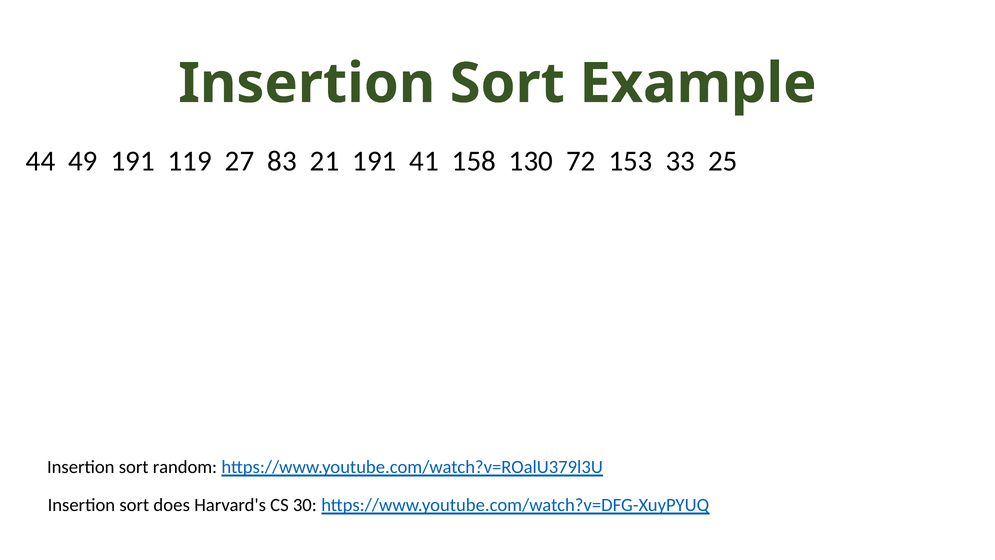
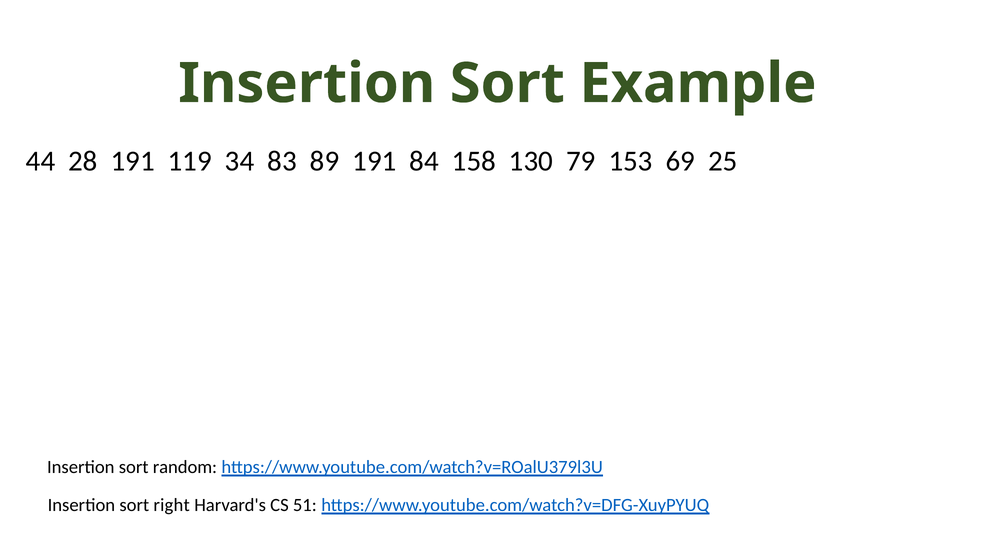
49: 49 -> 28 (83, 161)
27: 27 -> 34 (240, 161)
21: 21 -> 89 (325, 161)
41: 41 -> 84 (424, 161)
72: 72 -> 79 (581, 161)
33: 33 -> 69 (680, 161)
does: does -> right (172, 505)
30: 30 -> 51 (305, 505)
